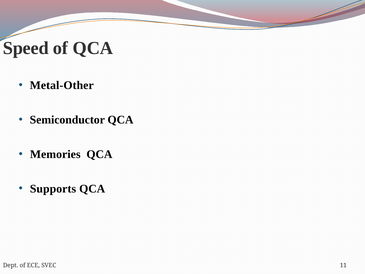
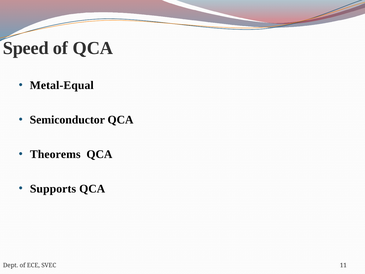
Metal-Other: Metal-Other -> Metal-Equal (62, 85)
Memories: Memories -> Theorems (55, 154)
